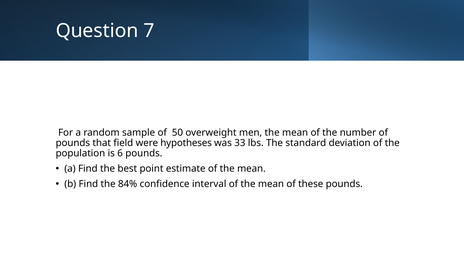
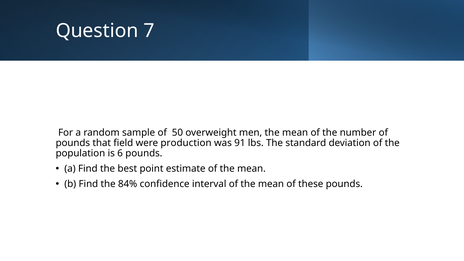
hypotheses: hypotheses -> production (186, 143)
33: 33 -> 91 (240, 143)
